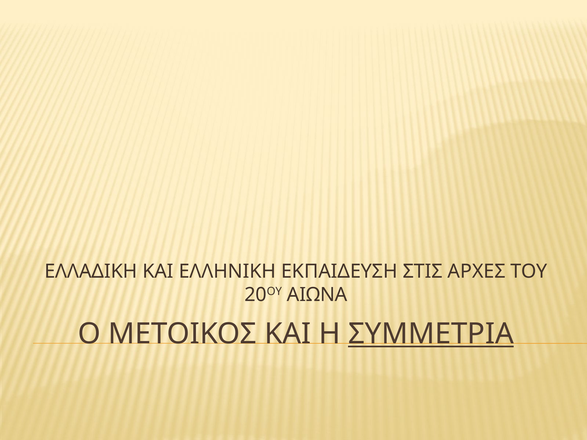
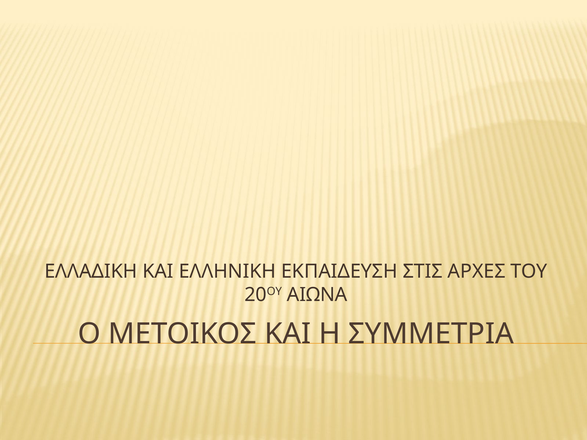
ΣΥΜΜΕΤΡΙΑ underline: present -> none (431, 334)
